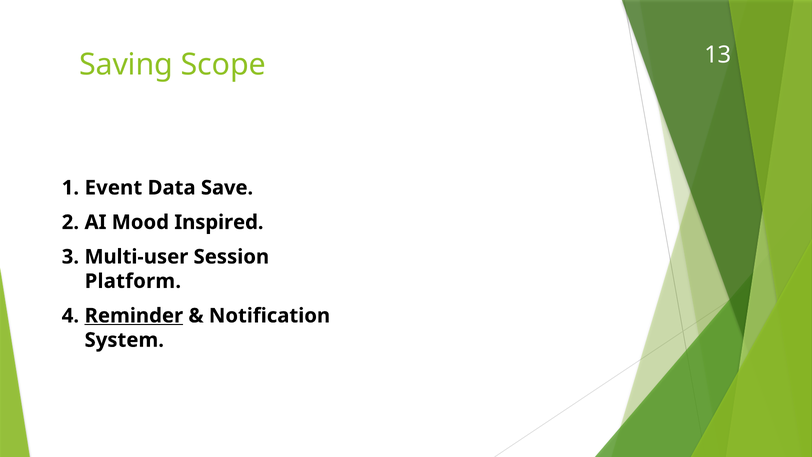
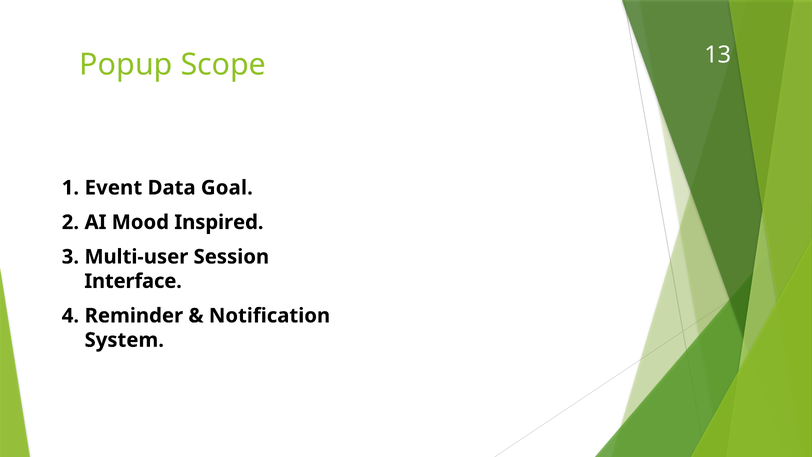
Saving: Saving -> Popup (126, 65)
Save: Save -> Goal (227, 188)
Platform: Platform -> Interface (133, 281)
Reminder underline: present -> none (134, 316)
